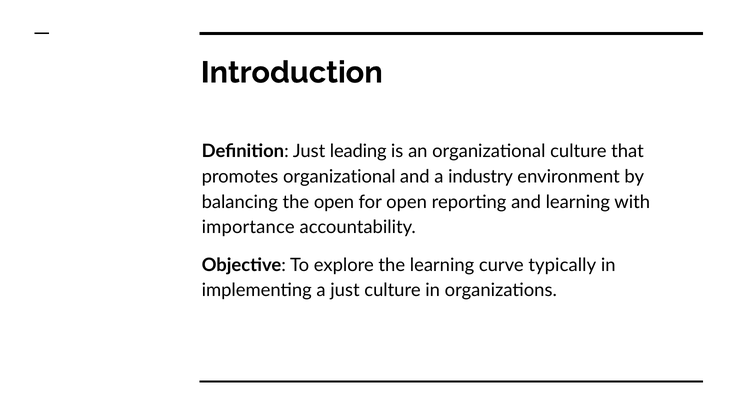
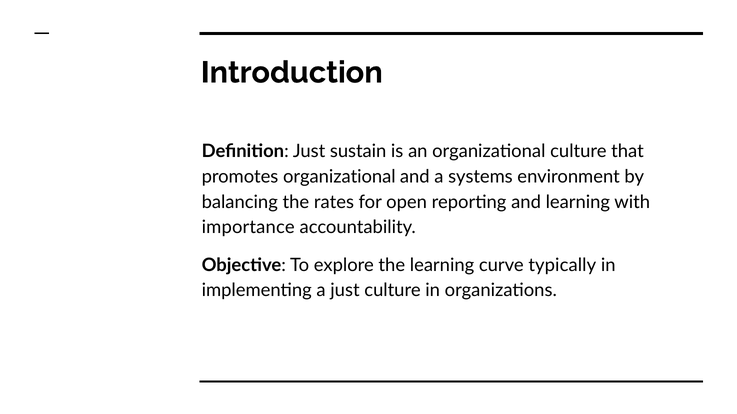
leading: leading -> sustain (358, 151)
industry: industry -> systems (480, 177)
the open: open -> rates (334, 202)
